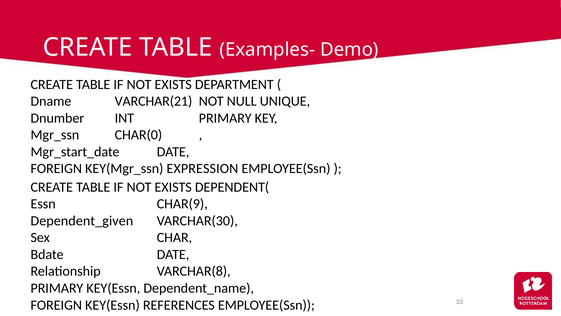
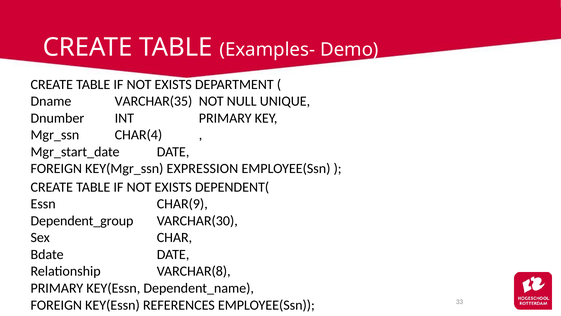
VARCHAR(21: VARCHAR(21 -> VARCHAR(35 (153, 101)
CHAR(0: CHAR(0 -> CHAR(4 (138, 135)
Dependent_given: Dependent_given -> Dependent_group (82, 220)
